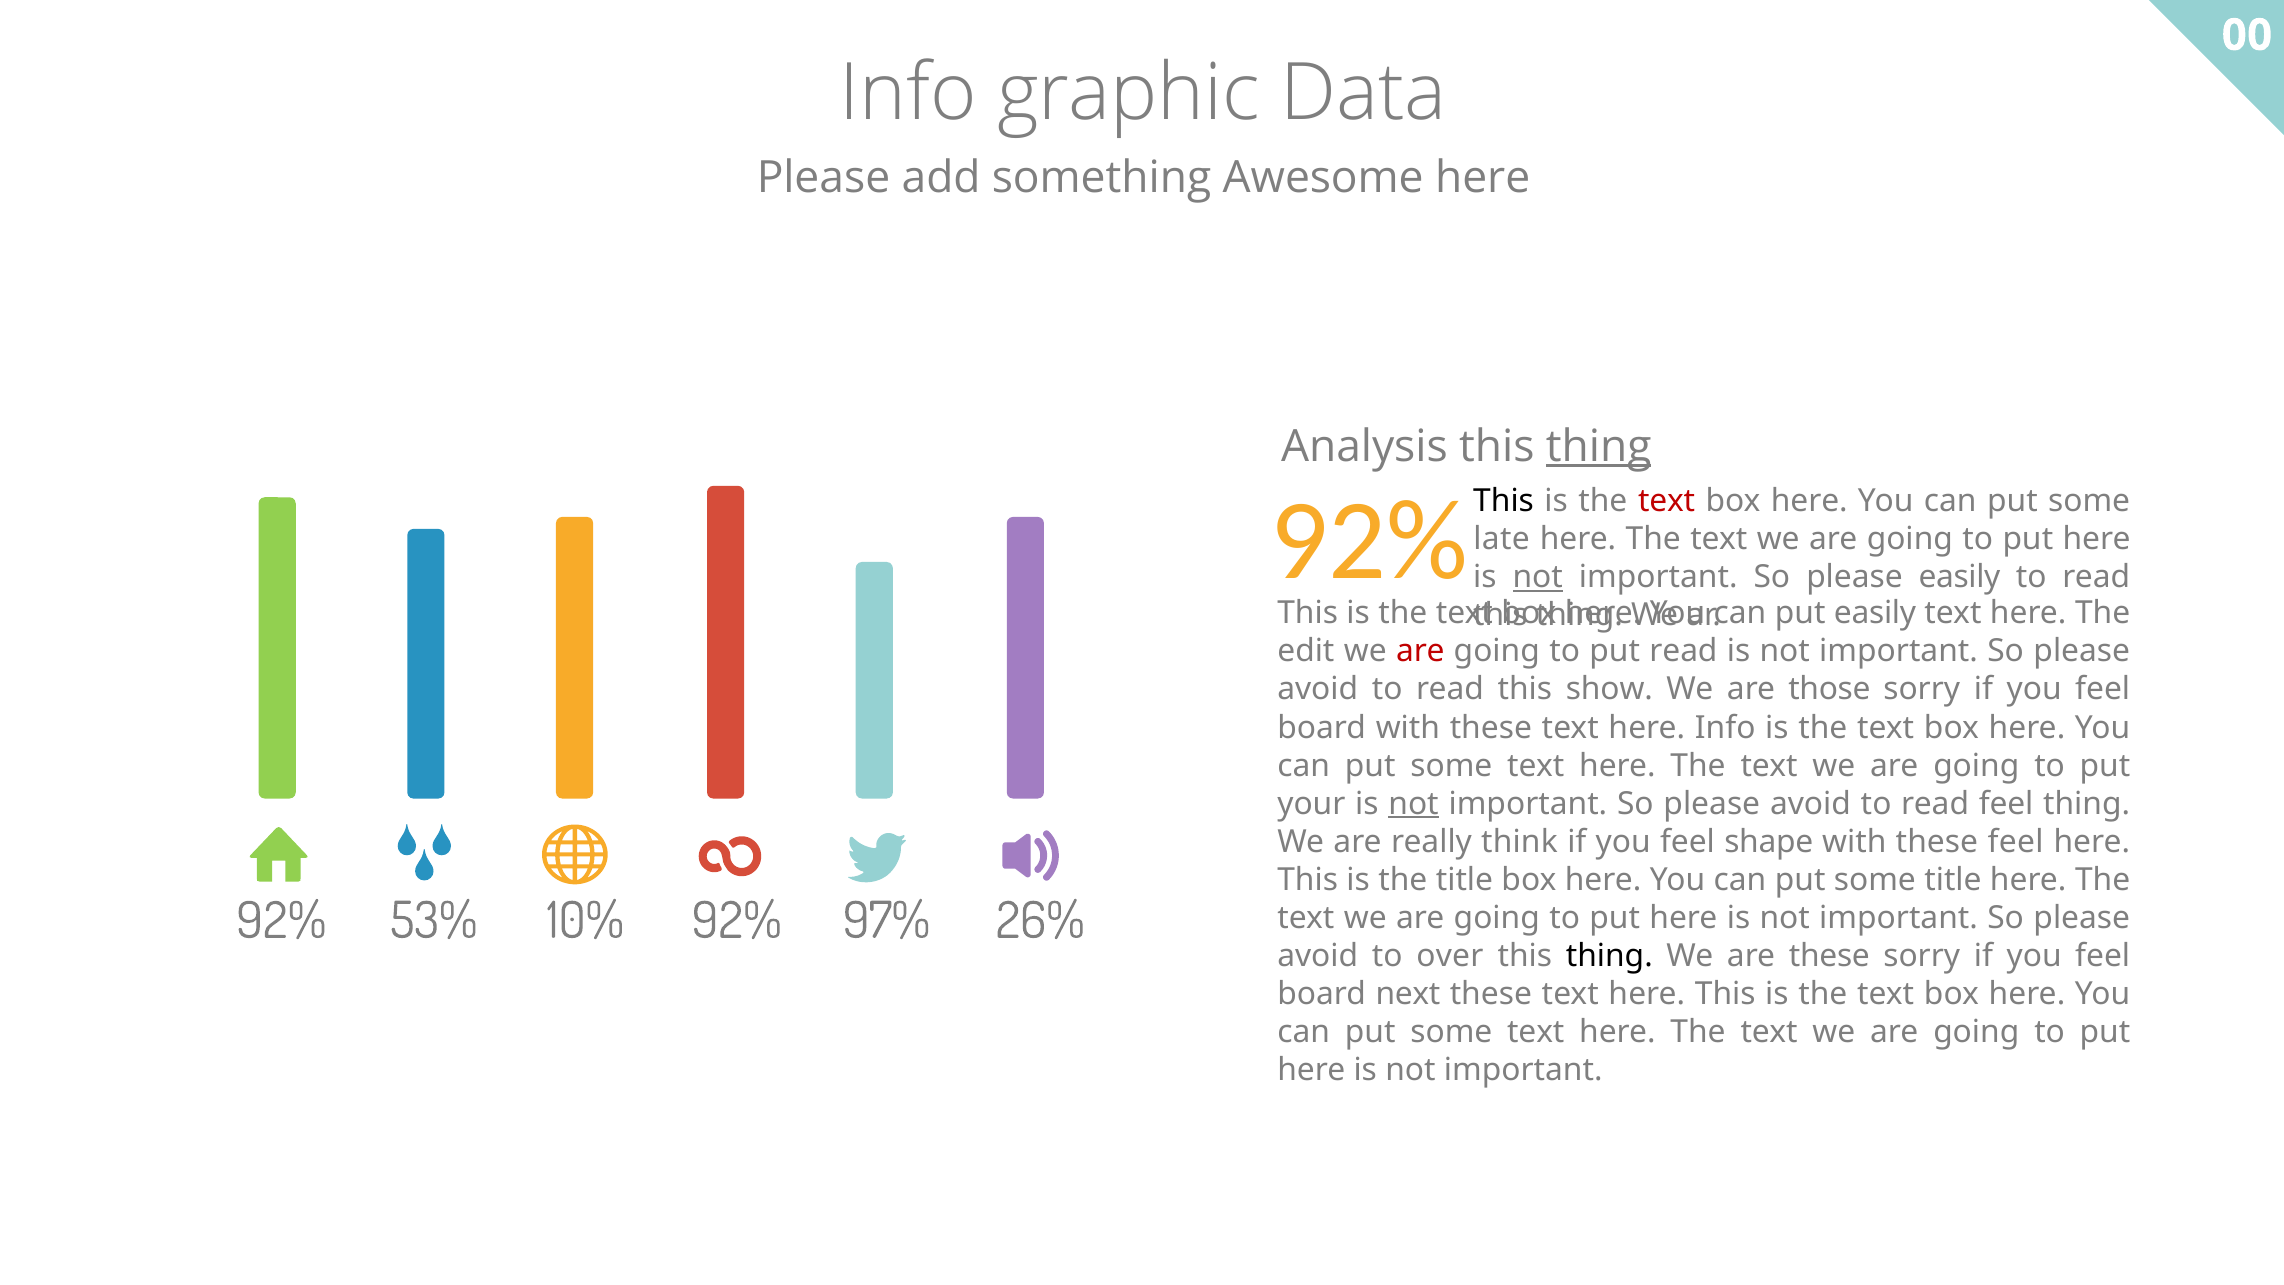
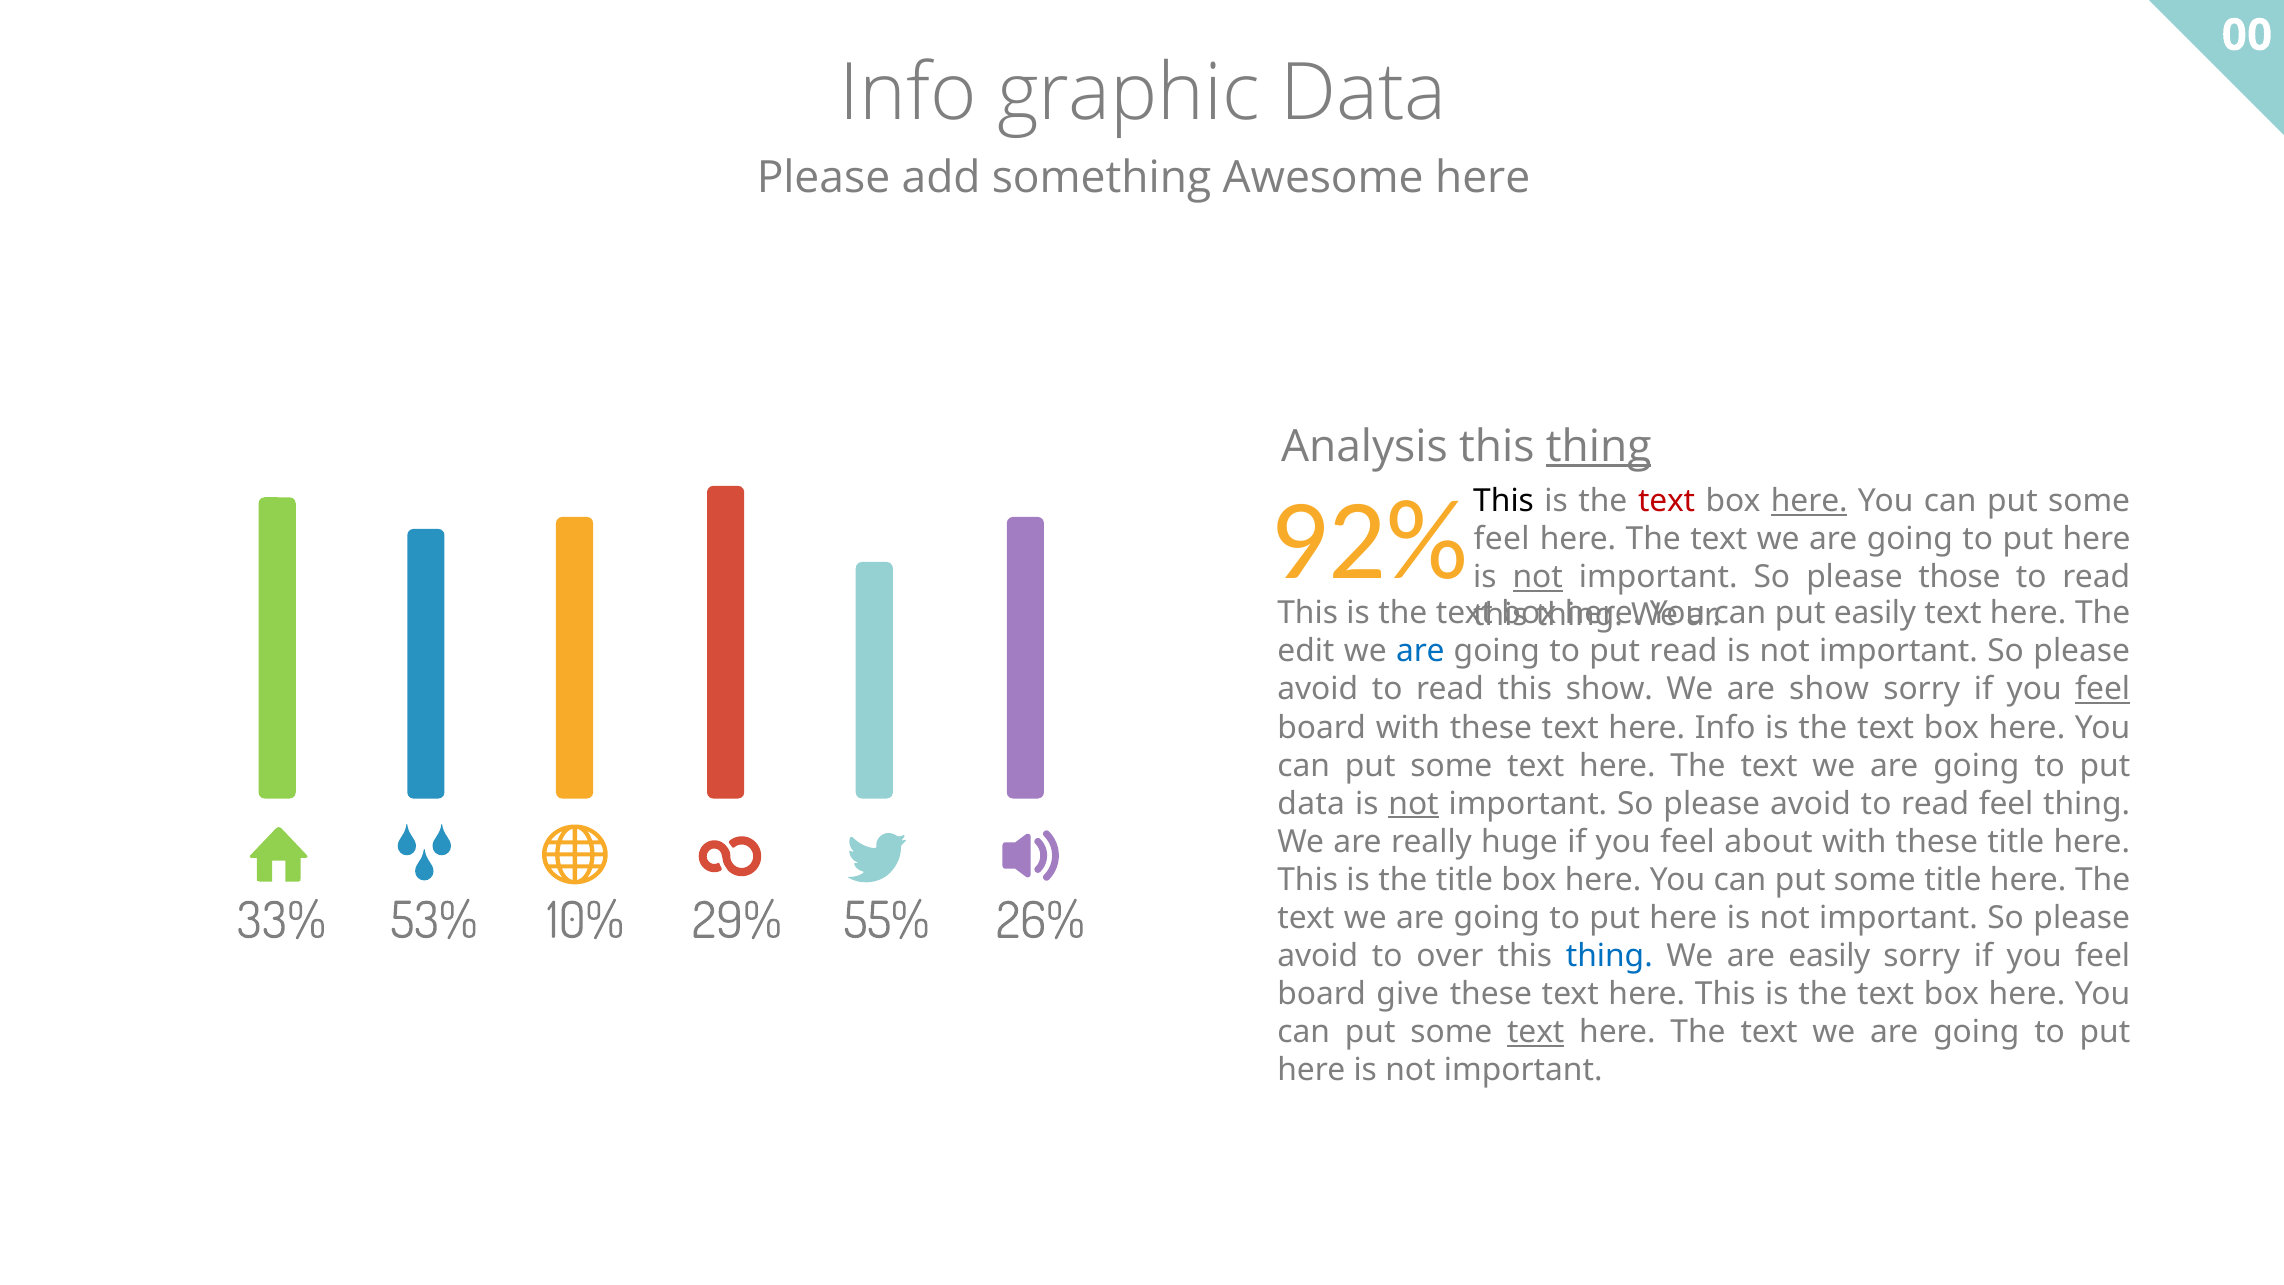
here underline: none -> present (1809, 501)
late: late -> feel (1502, 539)
please easily: easily -> those (1959, 577)
are colour: red -> blue (1420, 651)
are those: those -> show (1829, 689)
feel underline: none -> present (2103, 689)
your: your -> data (1311, 804)
think: think -> huge (1519, 842)
shape: shape -> about (1768, 842)
these feel: feel -> title (2016, 842)
97%: 97% -> 55% (886, 921)
92%: 92% -> 33% (281, 921)
53% 92%: 92% -> 29% (737, 921)
thing colour: black -> blue (1609, 956)
are these: these -> easily (1829, 956)
next: next -> give (1408, 994)
text underline: none -> present (1536, 1032)
